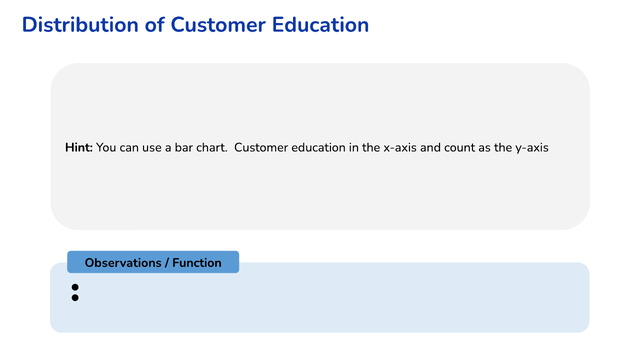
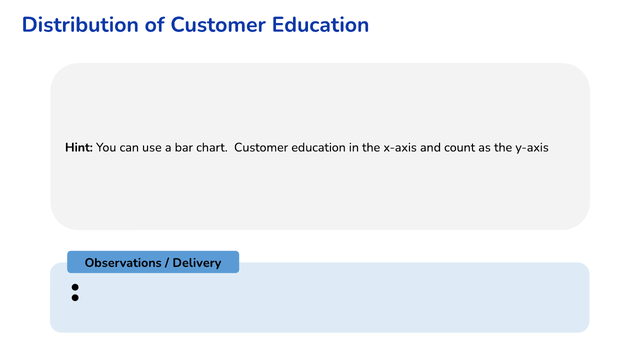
Function: Function -> Delivery (197, 263)
